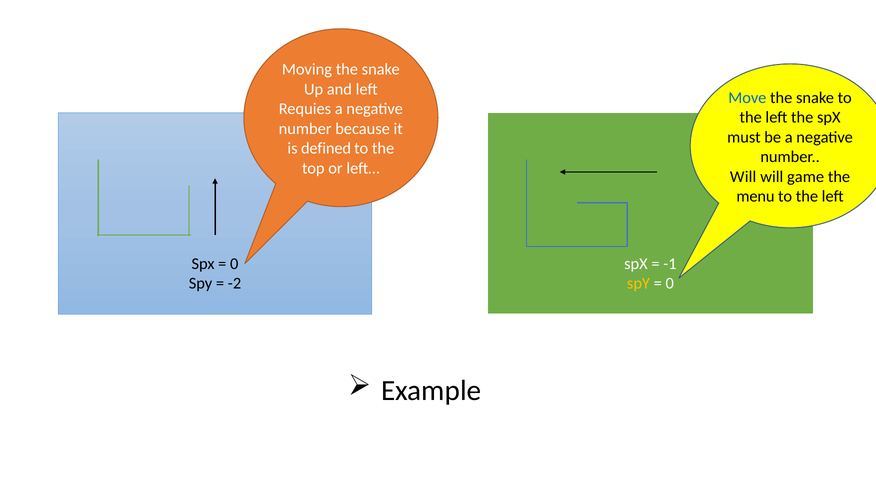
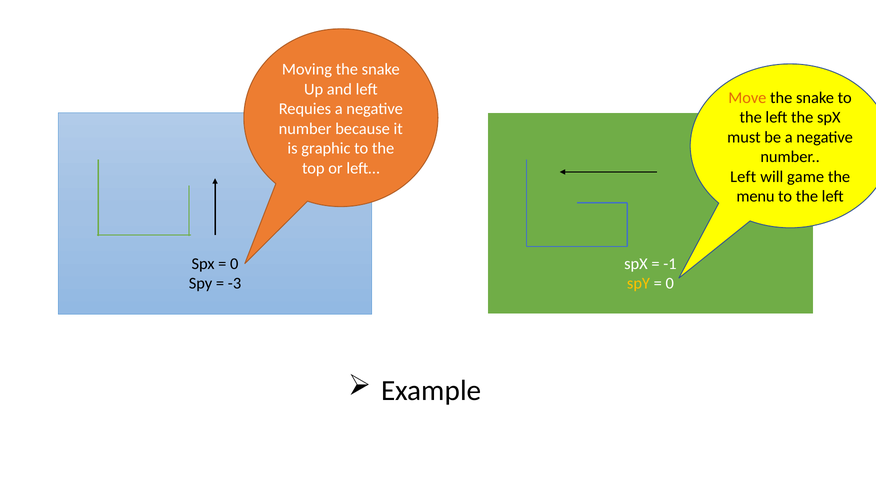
Move colour: blue -> orange (747, 98)
defined: defined -> graphic (326, 148)
Will: Will -> Left (743, 176)
-2: -2 -> -3 (235, 283)
